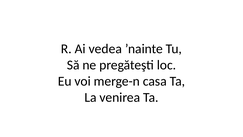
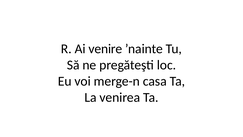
vedea: vedea -> venire (105, 49)
